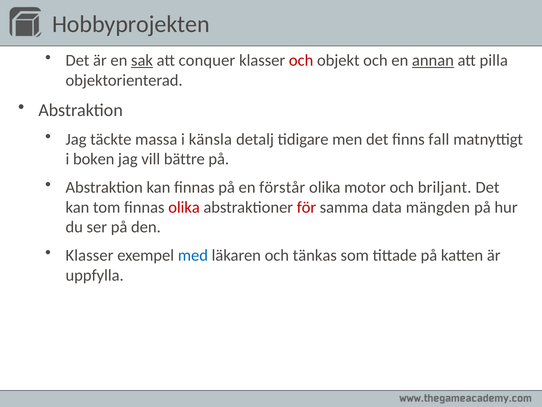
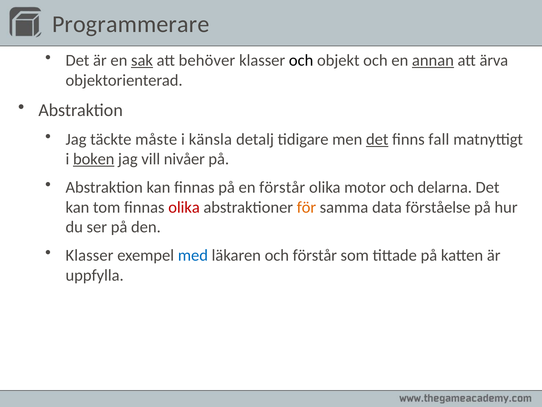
Hobbyprojekten: Hobbyprojekten -> Programmerare (131, 24)
conquer: conquer -> behöver (207, 60)
och colour: red -> black (301, 60)
pilla: pilla -> ärva (494, 60)
massa: massa -> måste (156, 139)
det underline: none -> present (377, 139)
boken underline: none -> present (94, 159)
bättre: bättre -> nivåer (184, 159)
briljant: briljant -> delarna (445, 187)
för colour: red -> orange (306, 207)
mängden: mängden -> förståelse (438, 207)
och tänkas: tänkas -> förstår (315, 255)
